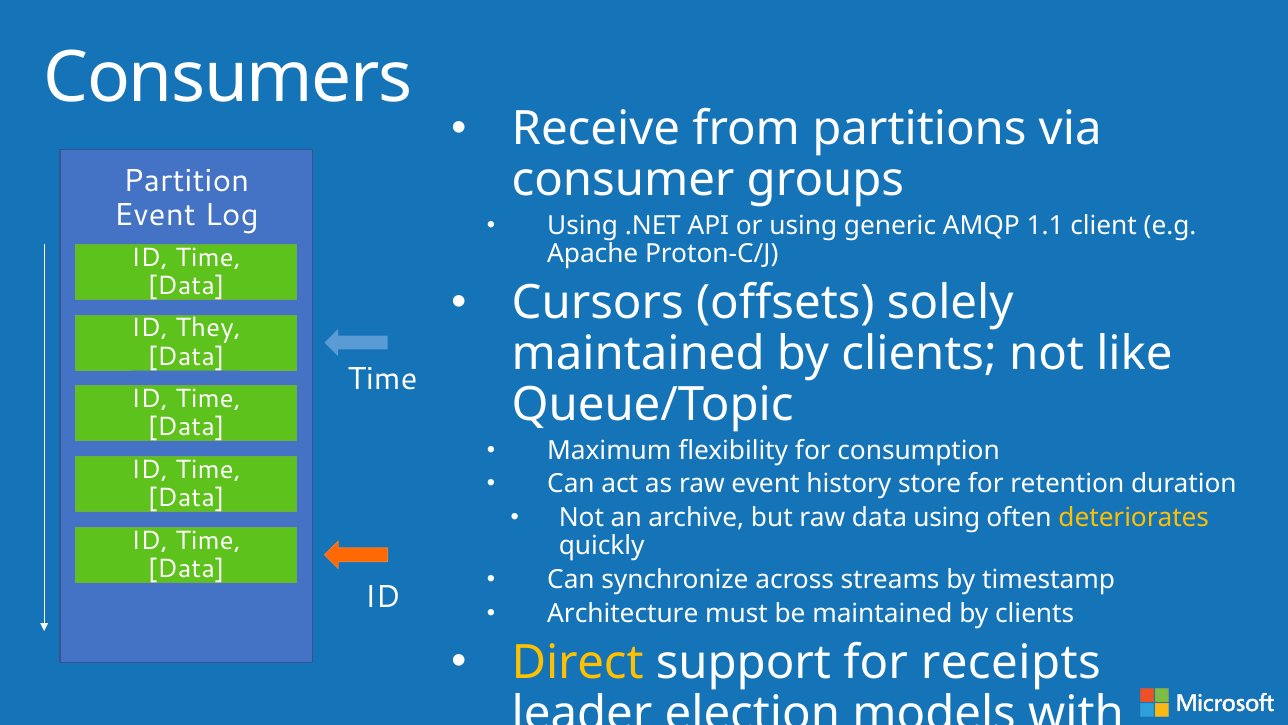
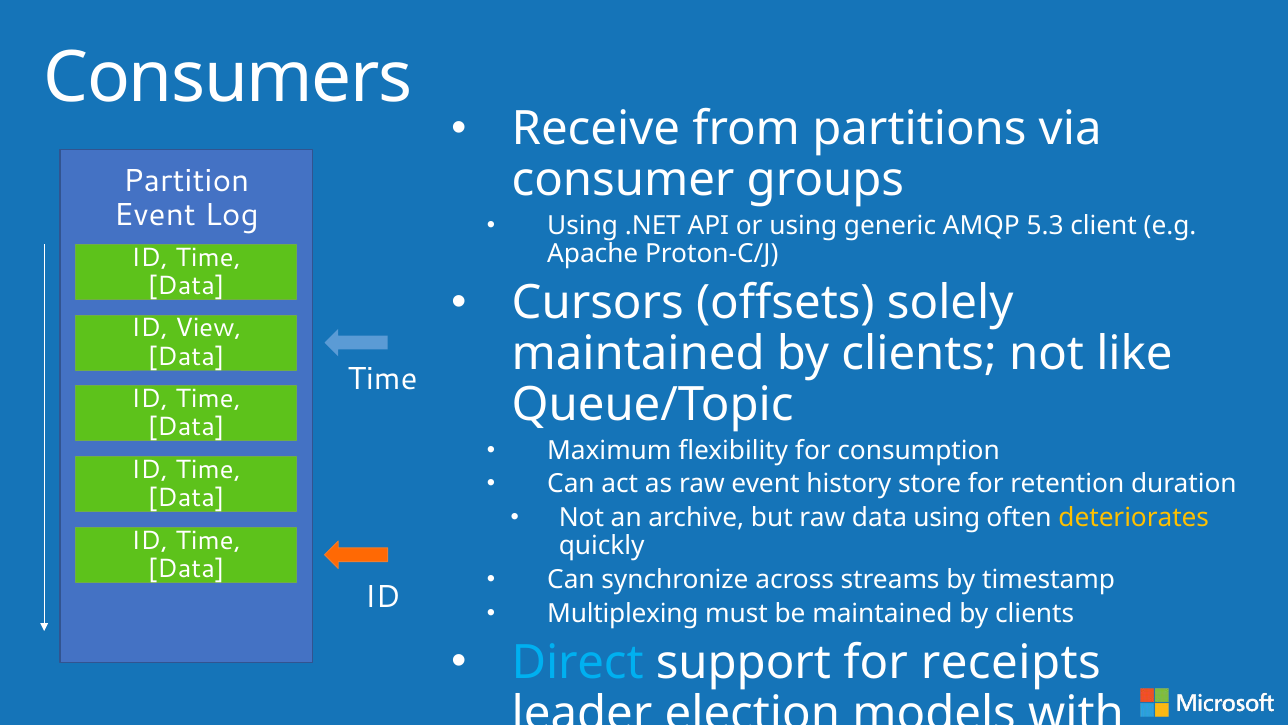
1.1: 1.1 -> 5.3 (1045, 225)
They: They -> View (208, 328)
Architecture: Architecture -> Multiplexing (623, 613)
Direct colour: yellow -> light blue (578, 662)
